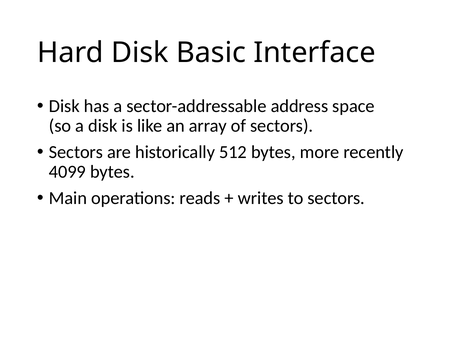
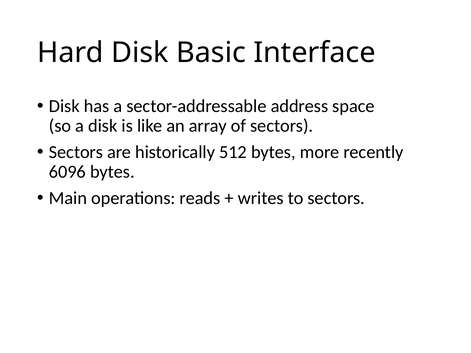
4099: 4099 -> 6096 (67, 172)
